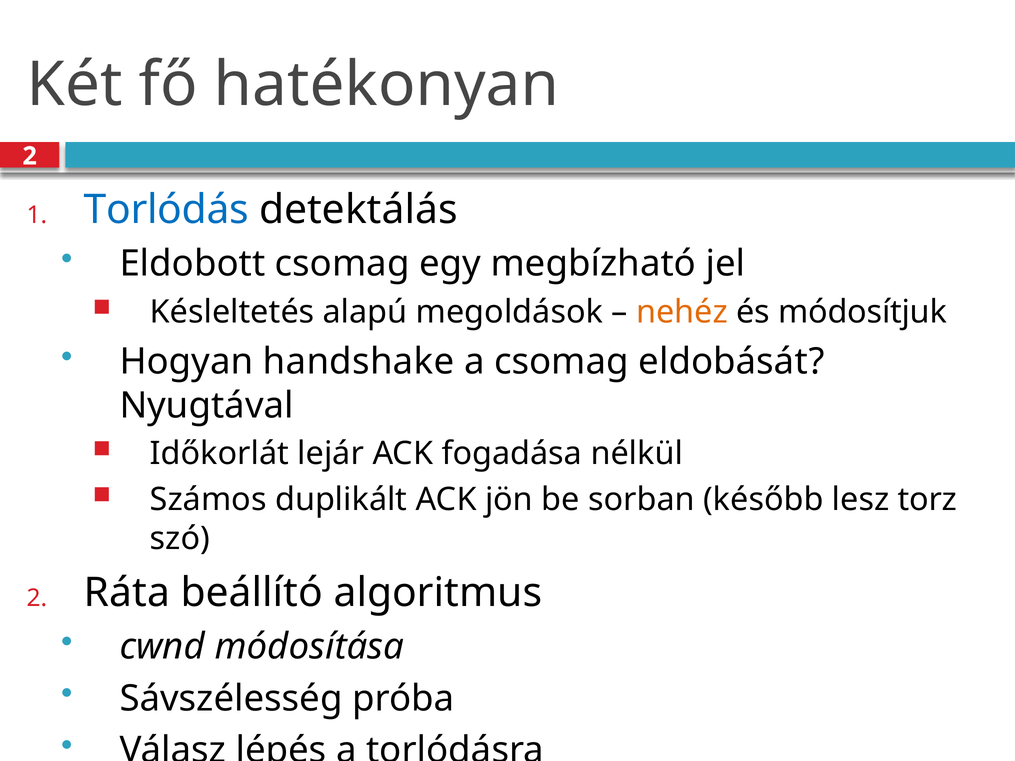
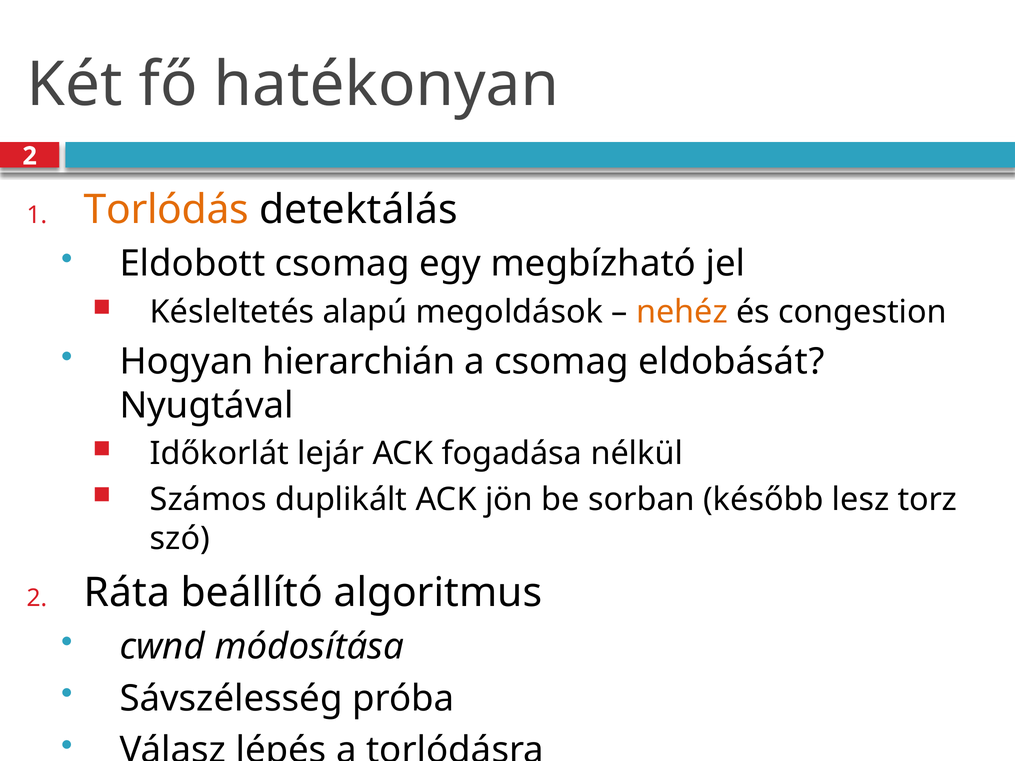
Torlódás colour: blue -> orange (166, 210)
módosítjuk: módosítjuk -> congestion (862, 312)
handshake: handshake -> hierarchián (359, 362)
